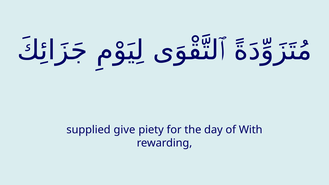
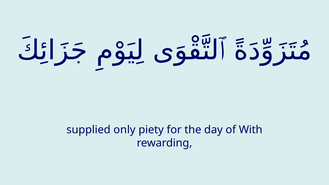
give: give -> only (124, 130)
